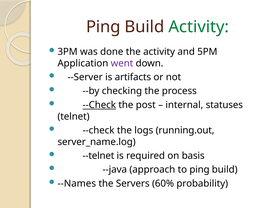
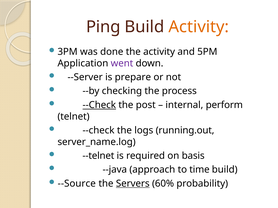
Activity colour: green -> orange (199, 27)
artifacts: artifacts -> prepare (133, 77)
statuses: statuses -> perform (224, 105)
to ping: ping -> time (199, 170)
--Names: --Names -> --Source (77, 184)
Servers underline: none -> present (133, 184)
